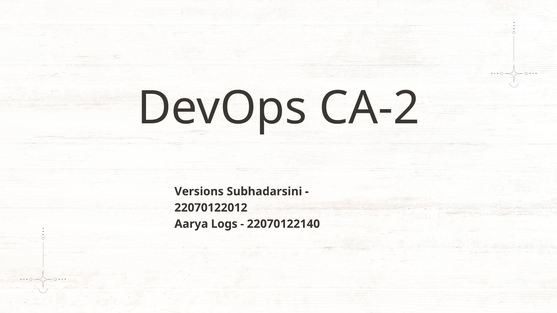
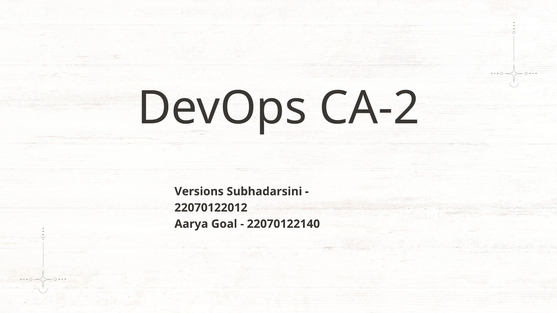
Logs: Logs -> Goal (224, 224)
